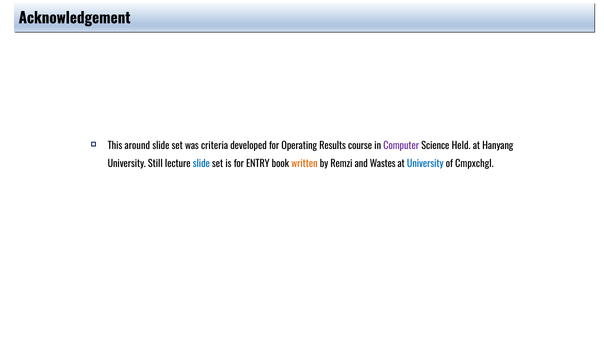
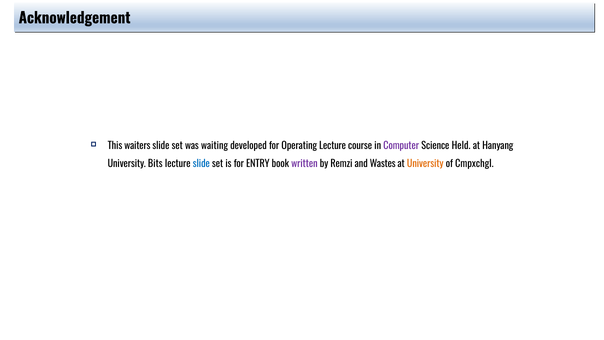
around: around -> waiters (137, 146)
criteria: criteria -> waiting (215, 146)
Operating Results: Results -> Lecture (333, 146)
Still: Still -> Bits (155, 164)
written colour: orange -> purple (304, 164)
University colour: blue -> orange (425, 164)
